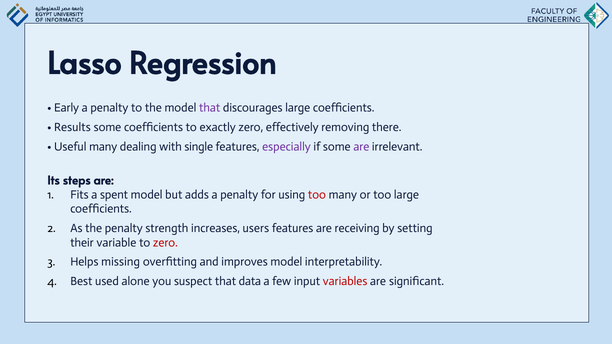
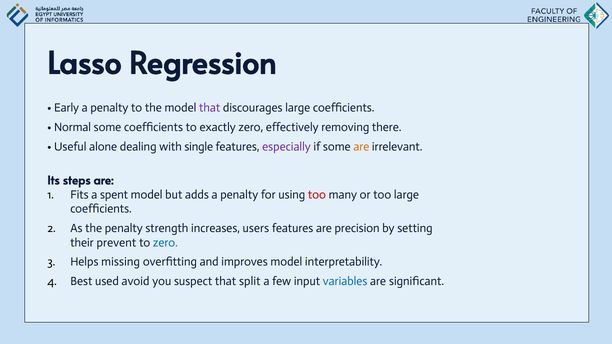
Results: Results -> Normal (73, 127)
Useful many: many -> alone (103, 147)
are colour: purple -> orange (361, 147)
receiving: receiving -> precision (357, 229)
variable: variable -> prevent (116, 243)
zero colour: red -> blue (165, 243)
alone: alone -> avoid (136, 282)
data: data -> split (250, 282)
variables colour: red -> blue (345, 282)
